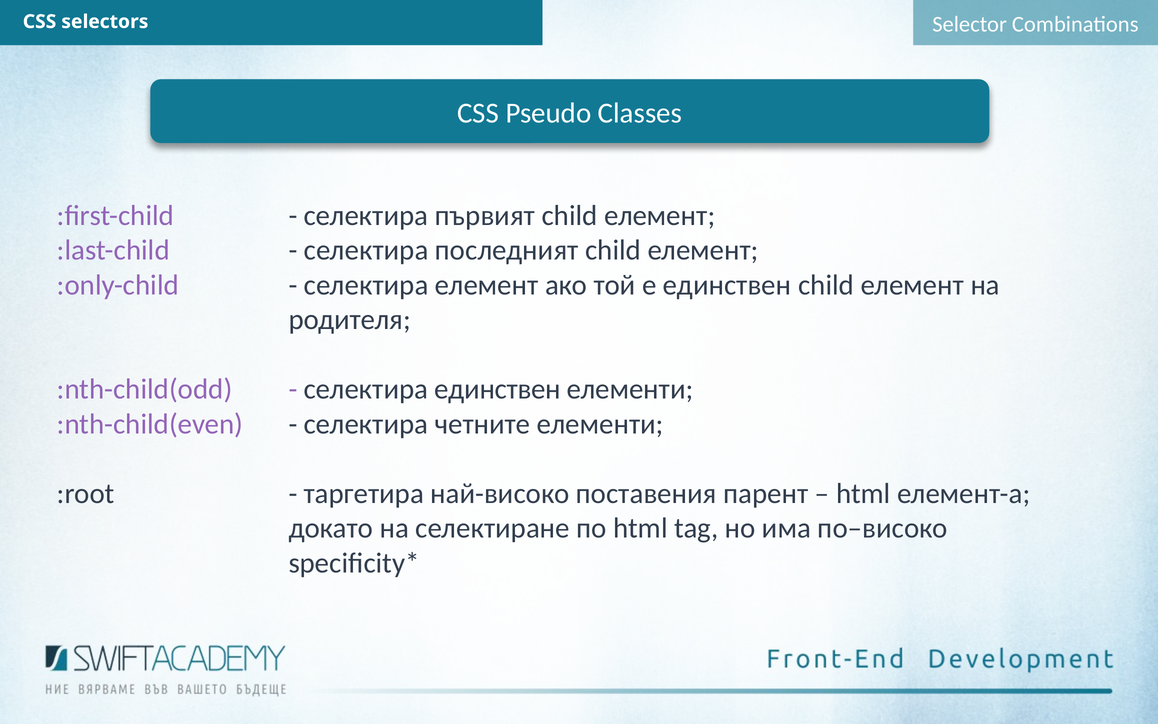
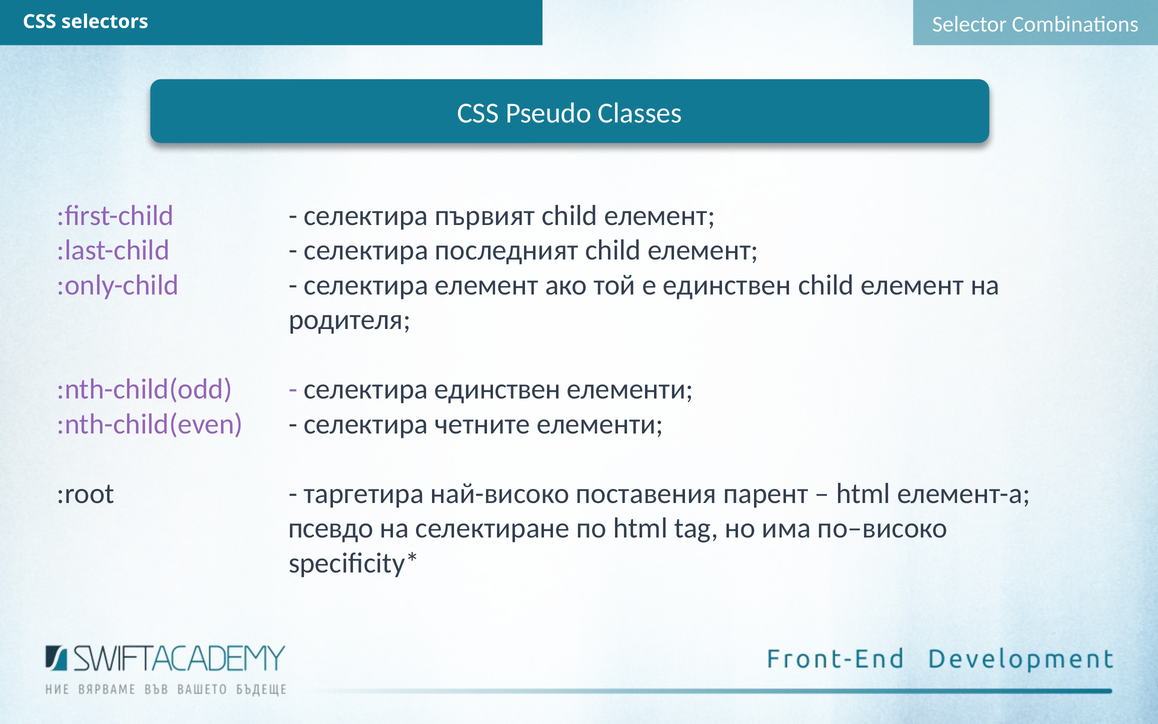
докато: докато -> псевдо (331, 528)
